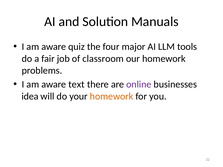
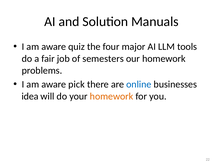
classroom: classroom -> semesters (103, 59)
text: text -> pick (76, 84)
online colour: purple -> blue (139, 84)
